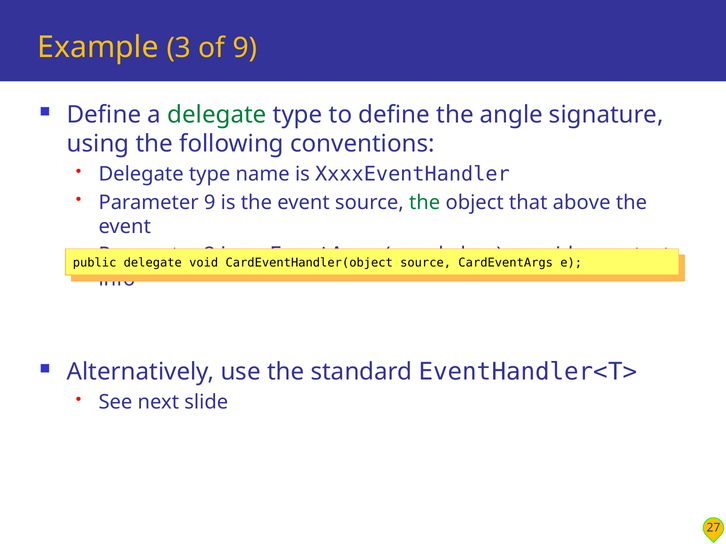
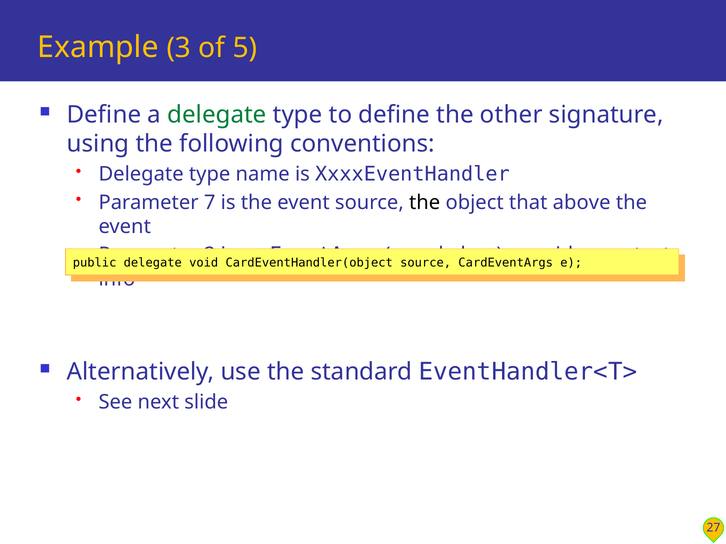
of 9: 9 -> 5 (245, 48)
angle: angle -> other (511, 115)
Parameter 9: 9 -> 7 (210, 203)
the colour: green -> black (425, 203)
